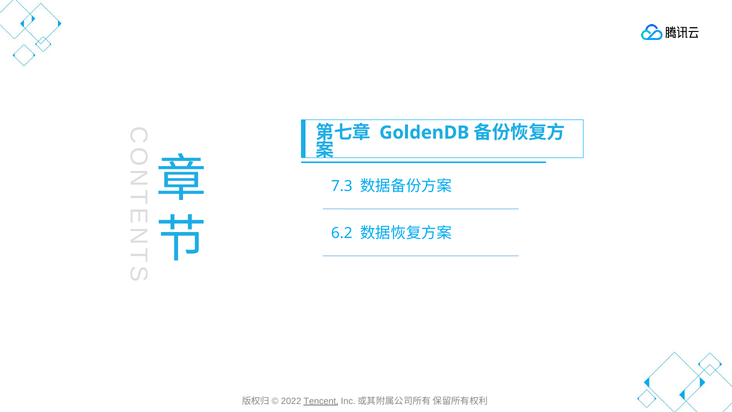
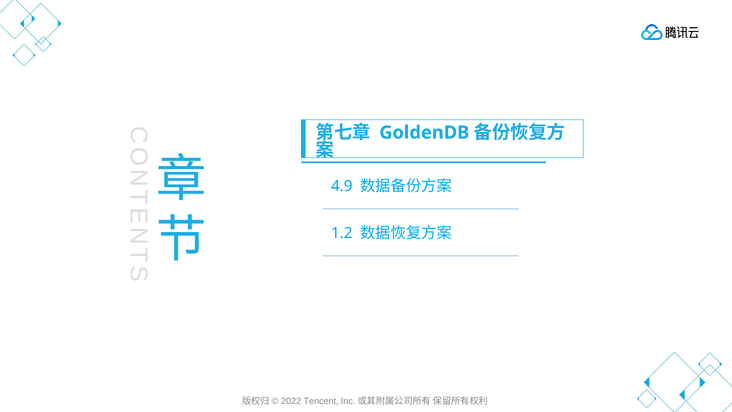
7.3: 7.3 -> 4.9 (342, 186)
6.2: 6.2 -> 1.2 (342, 233)
Tencent underline: present -> none (321, 401)
